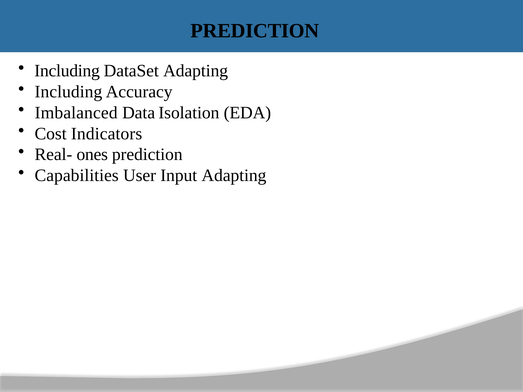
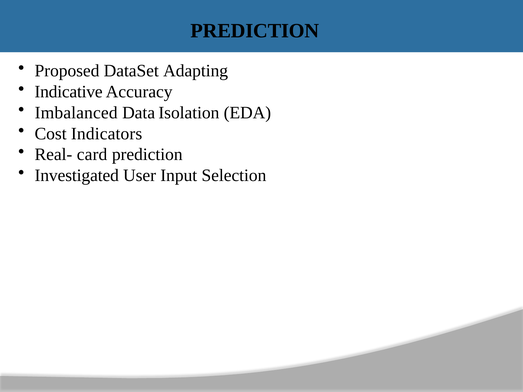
Including: Including -> Proposed (67, 71)
Including: Including -> Indicative (69, 92)
ones: ones -> card (92, 155)
Capabilities: Capabilities -> Investigated (77, 176)
Input Adapting: Adapting -> Selection (234, 176)
